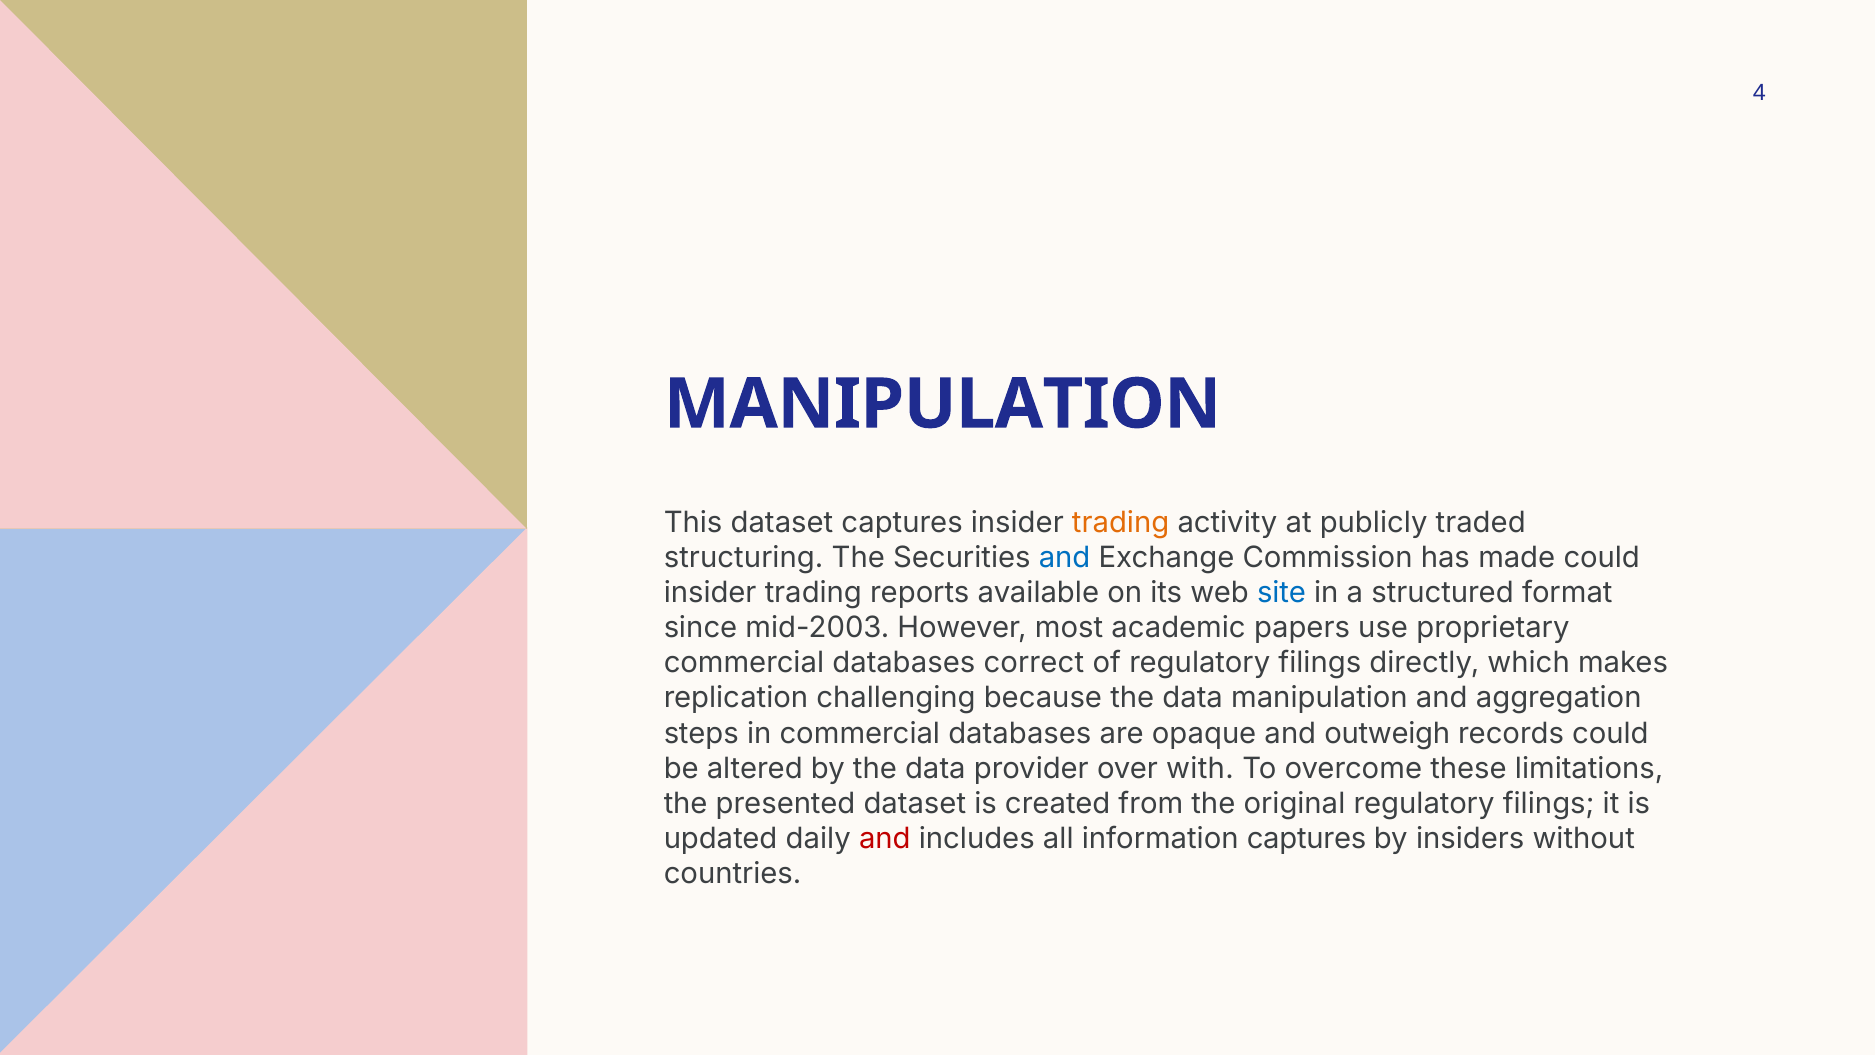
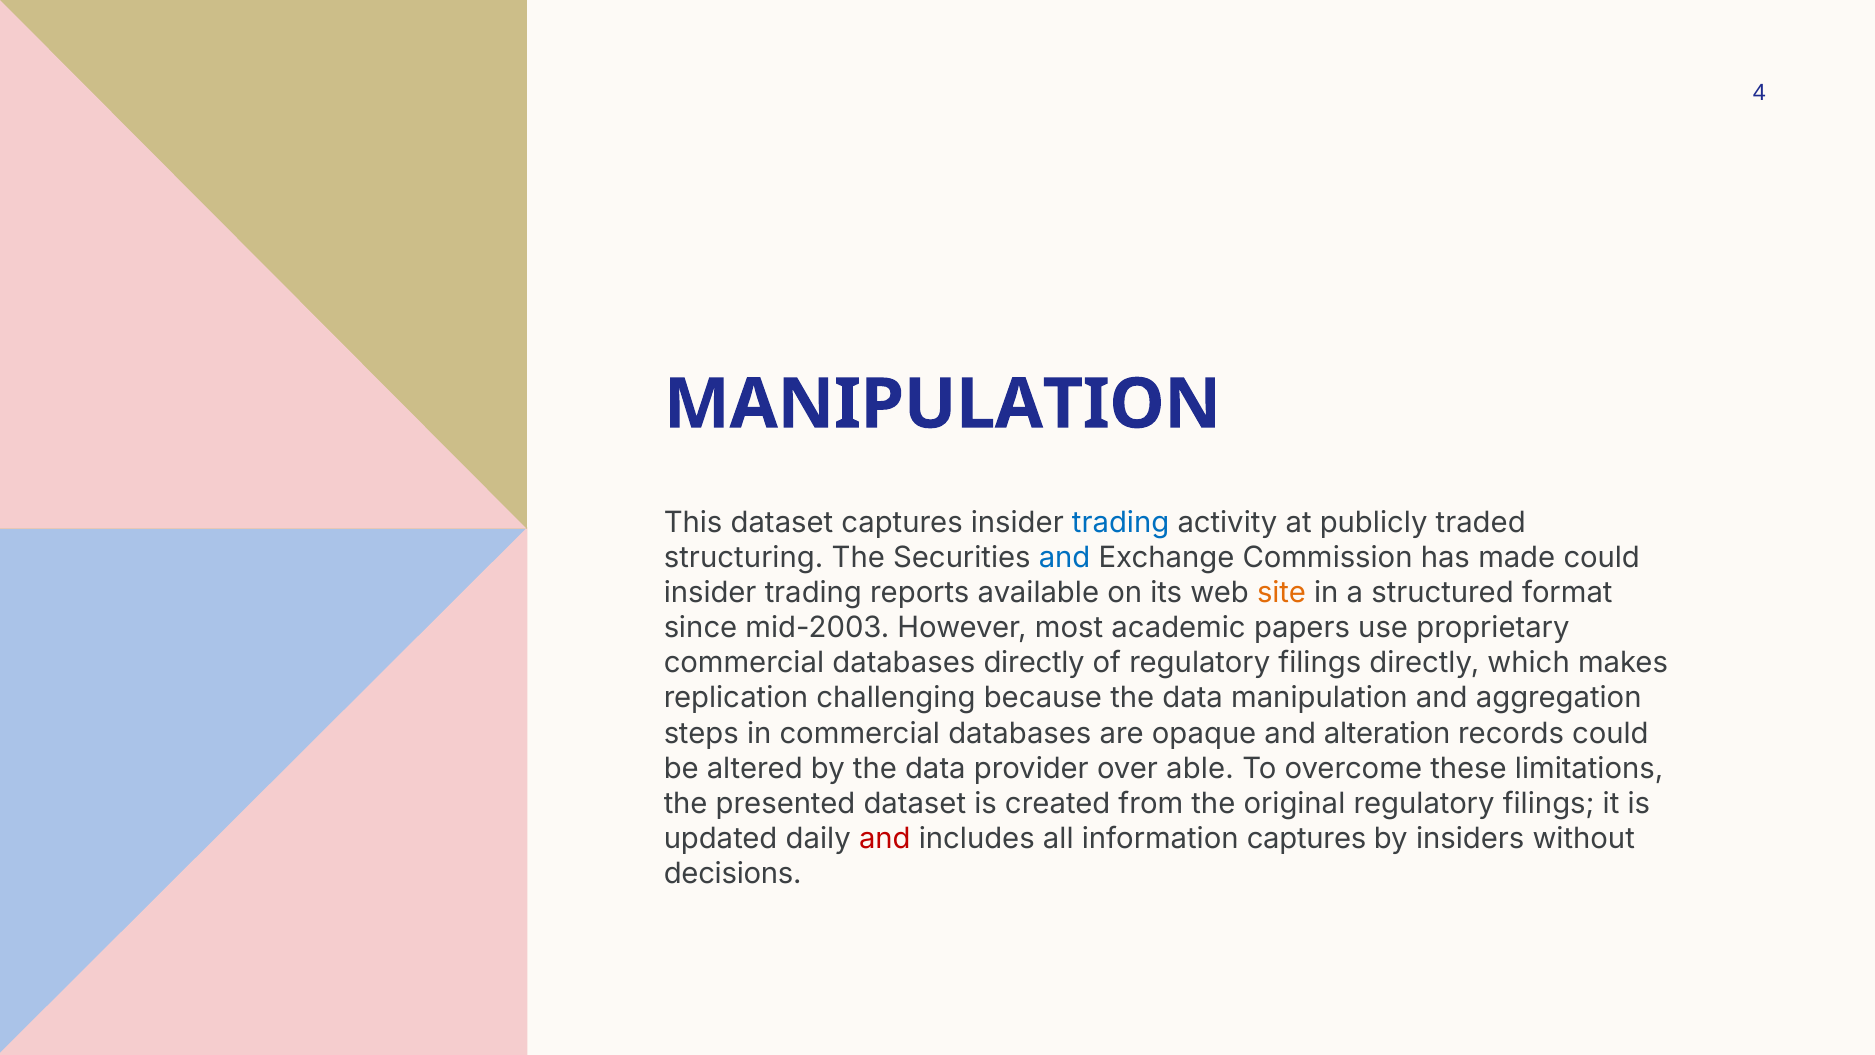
trading colour: orange -> blue (1121, 522)
site colour: blue -> orange (1282, 593)
databases correct: correct -> directly (1034, 663)
outweigh: outweigh -> alteration (1387, 733)
with: with -> able (1200, 768)
countries: countries -> decisions (733, 874)
